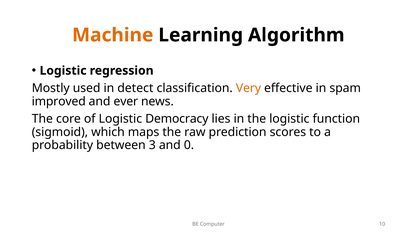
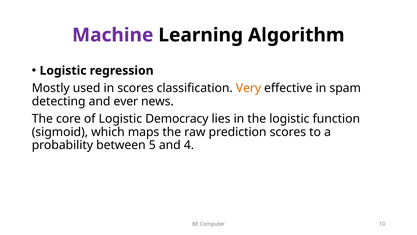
Machine colour: orange -> purple (113, 35)
in detect: detect -> scores (135, 88)
improved: improved -> detecting (59, 101)
3: 3 -> 5 (152, 145)
0: 0 -> 4 (189, 145)
